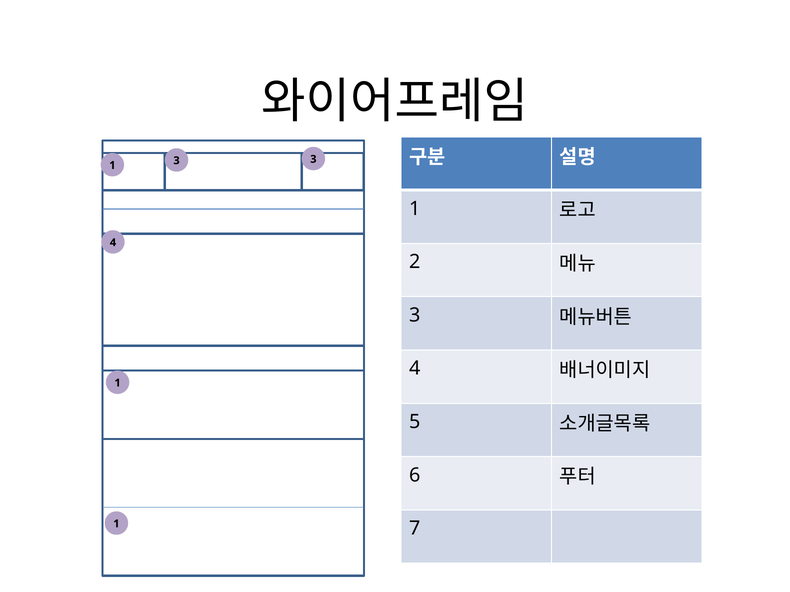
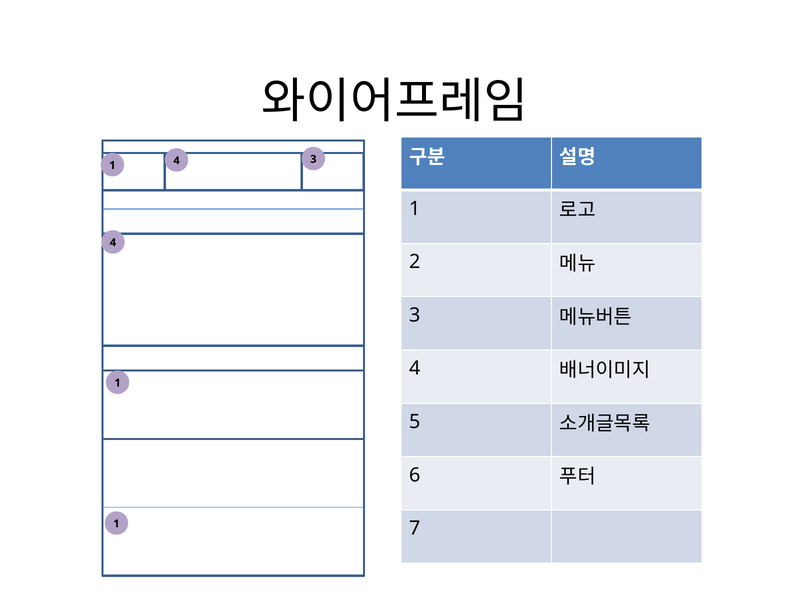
1 3: 3 -> 4 (177, 161)
